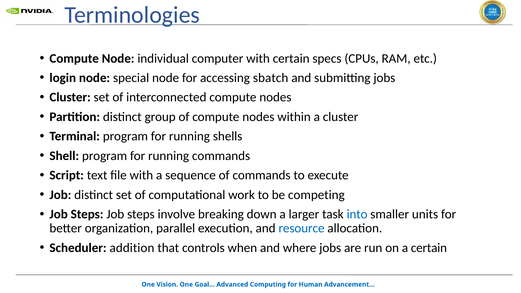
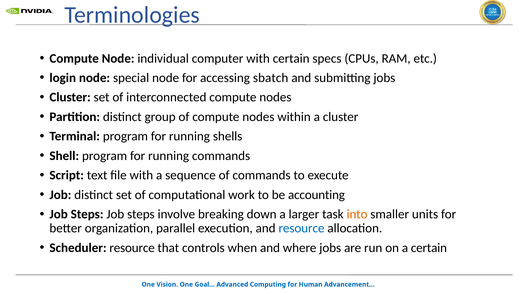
competing: competing -> accounting (316, 195)
into colour: blue -> orange (357, 214)
Scheduler addition: addition -> resource (132, 248)
